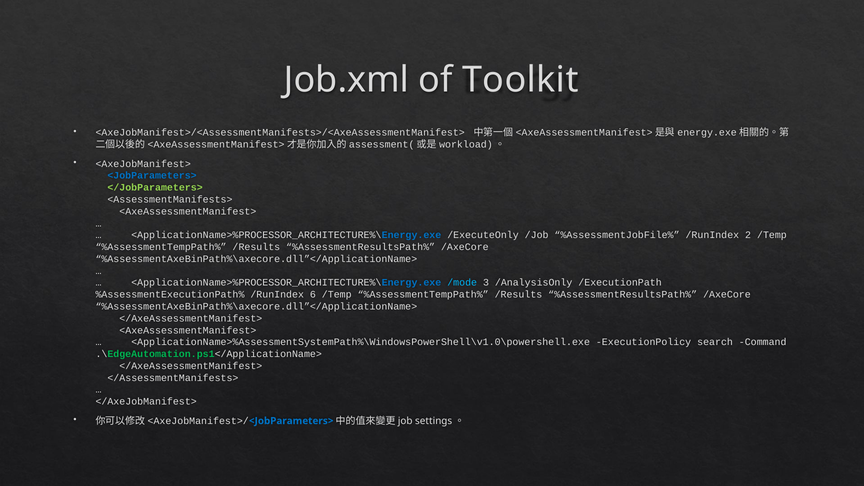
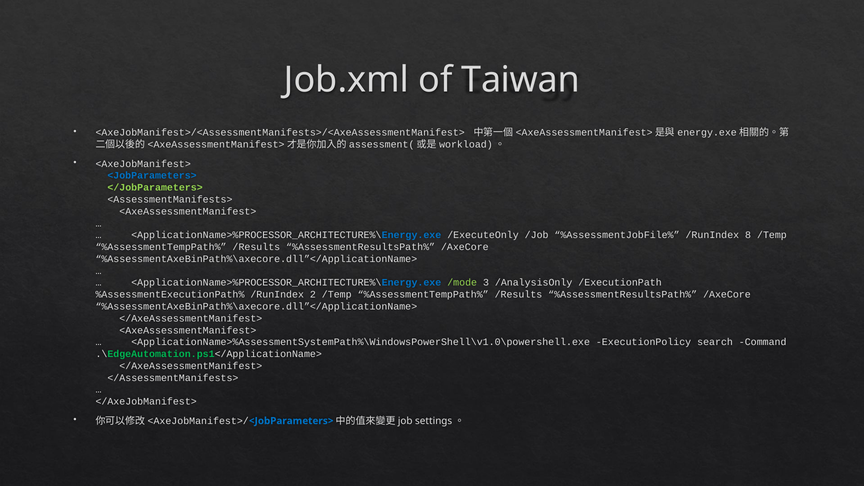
Toolkit: Toolkit -> Taiwan (521, 80)
2: 2 -> 8 (748, 235)
/mode colour: light blue -> light green (462, 283)
6: 6 -> 2 (313, 295)
